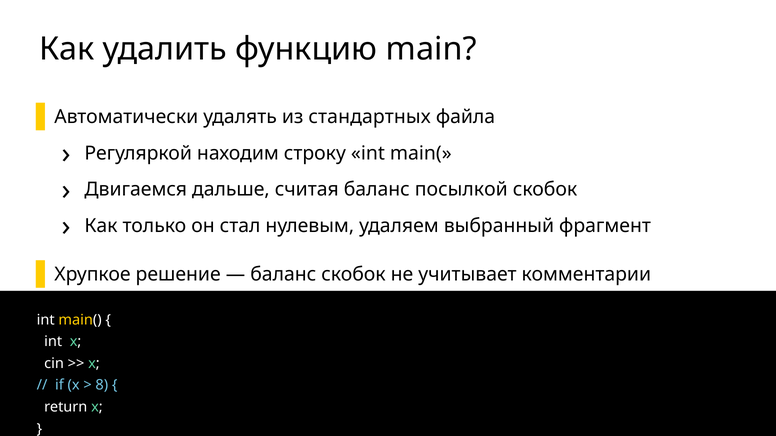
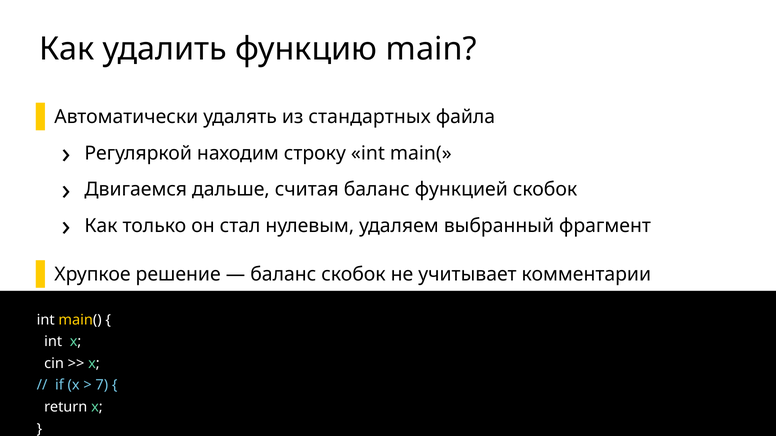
посылкой: посылкой -> функцией (461, 190)
8: 8 -> 7 (102, 386)
